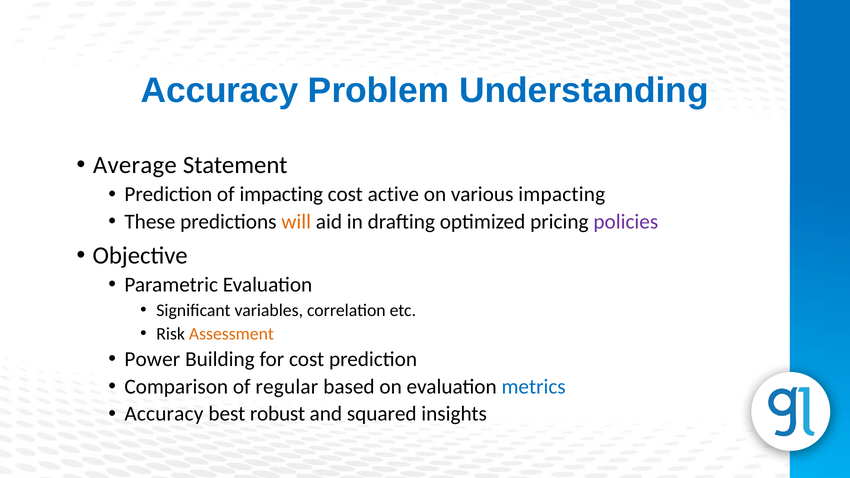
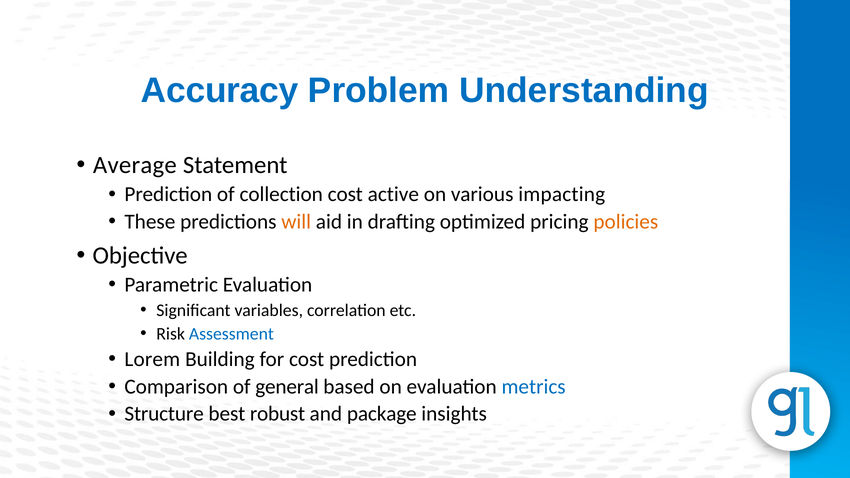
of impacting: impacting -> collection (281, 194)
policies colour: purple -> orange (626, 222)
Assessment colour: orange -> blue (231, 334)
Power: Power -> Lorem (152, 359)
regular: regular -> general (287, 387)
Accuracy: Accuracy -> Structure (164, 414)
squared: squared -> package (382, 414)
